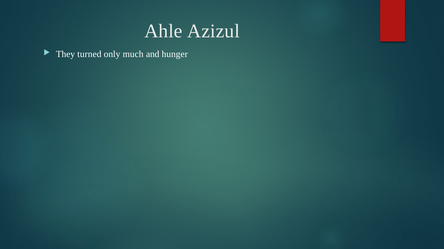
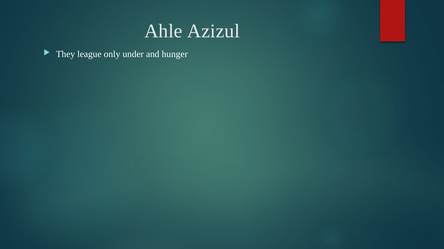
turned: turned -> league (89, 54)
much: much -> under (133, 54)
